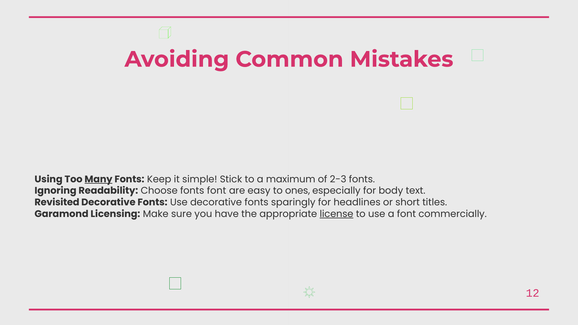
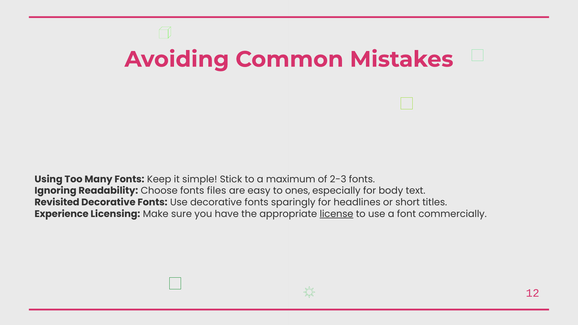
Many underline: present -> none (99, 179)
fonts font: font -> files (217, 191)
Garamond: Garamond -> Experience (62, 214)
